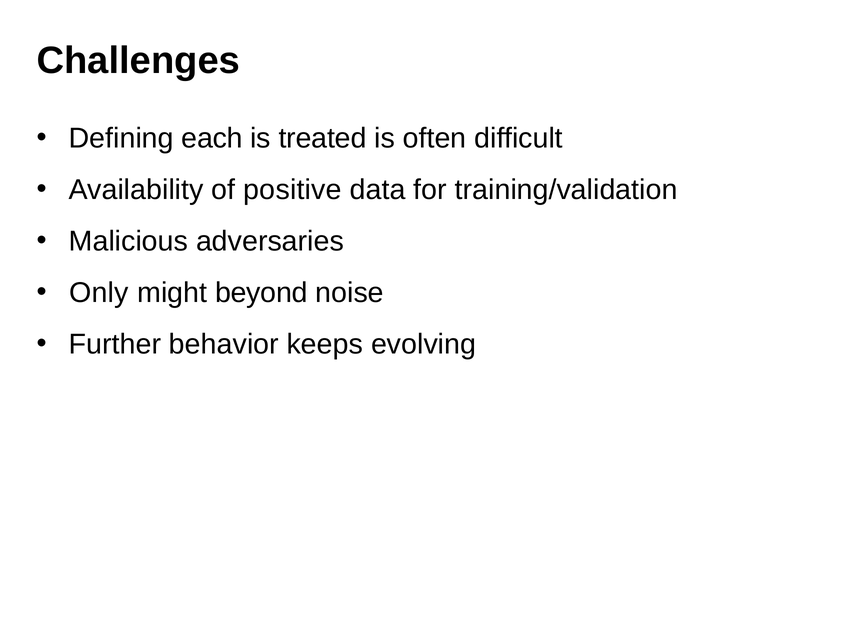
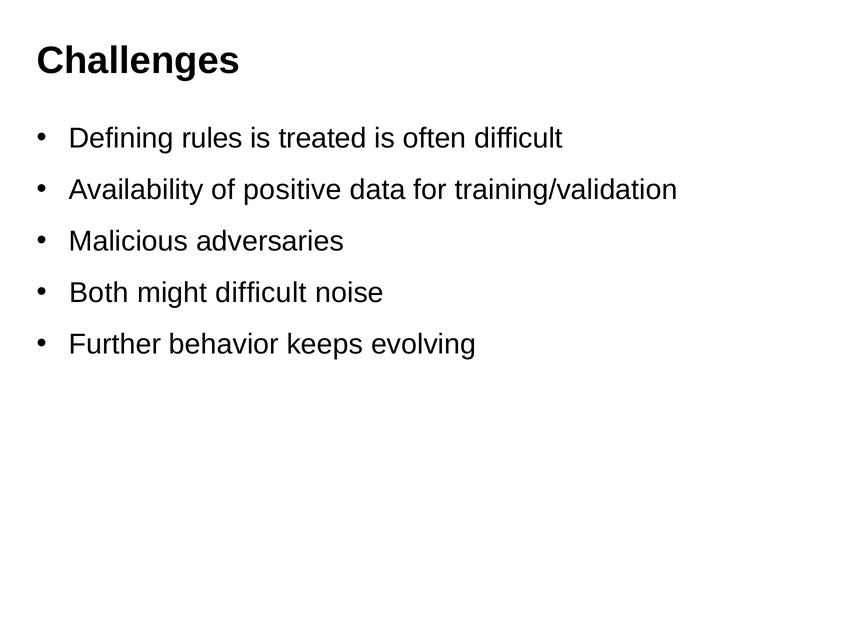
each: each -> rules (212, 138)
Only: Only -> Both (99, 293)
might beyond: beyond -> difficult (261, 293)
